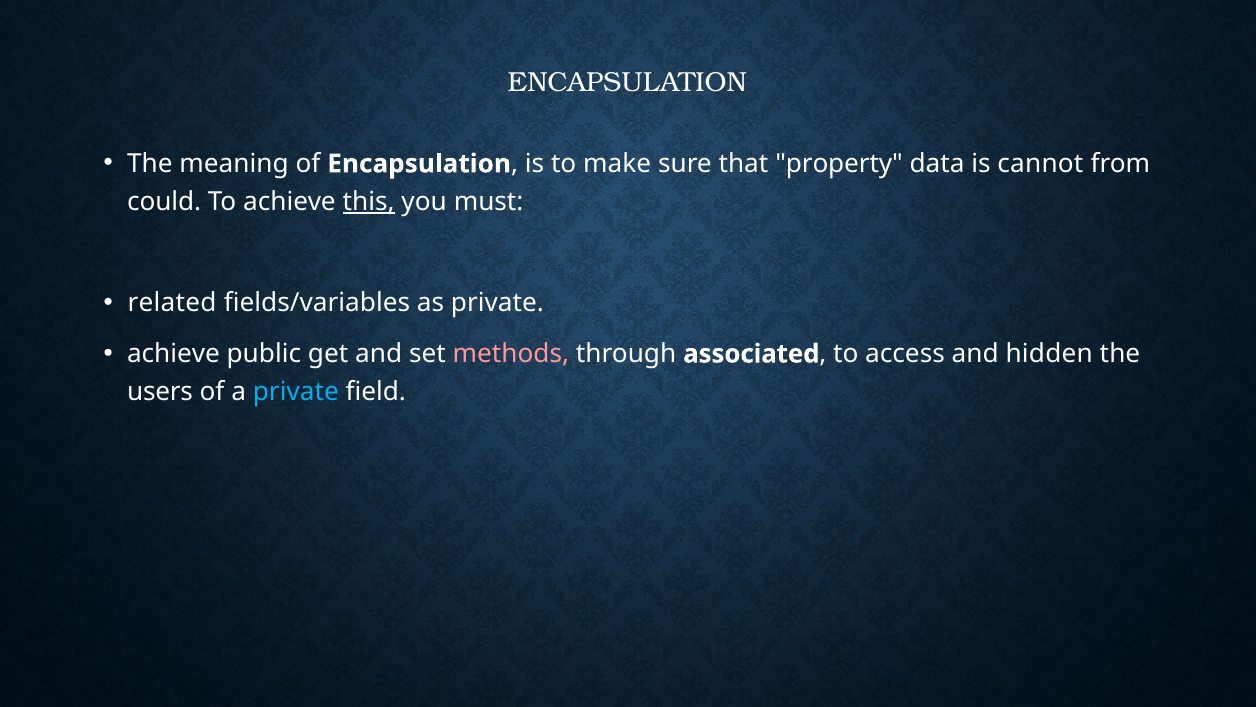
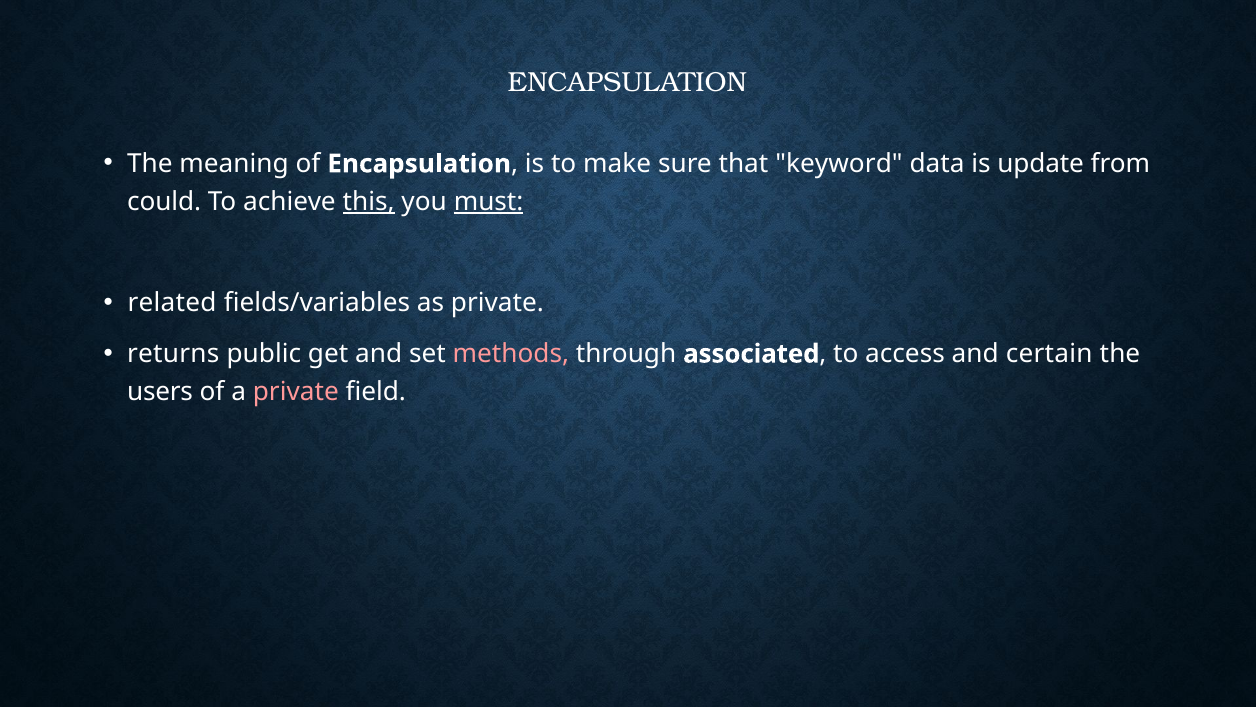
property: property -> keyword (839, 164)
cannot: cannot -> update (1041, 164)
must underline: none -> present (489, 201)
achieve: achieve -> returns (173, 354)
hidden: hidden -> certain (1049, 354)
private colour: light blue -> pink (296, 391)
